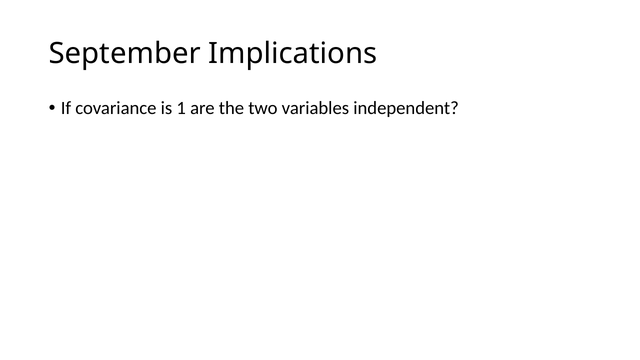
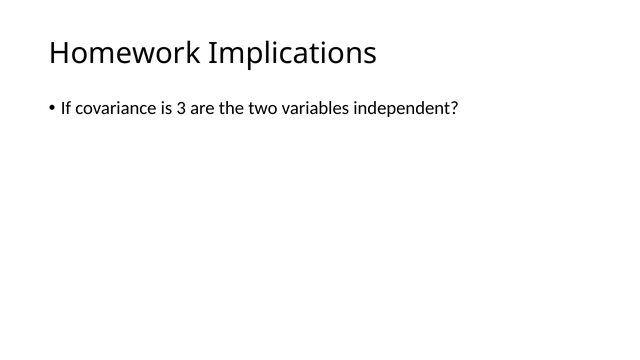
September: September -> Homework (125, 54)
1: 1 -> 3 (181, 108)
